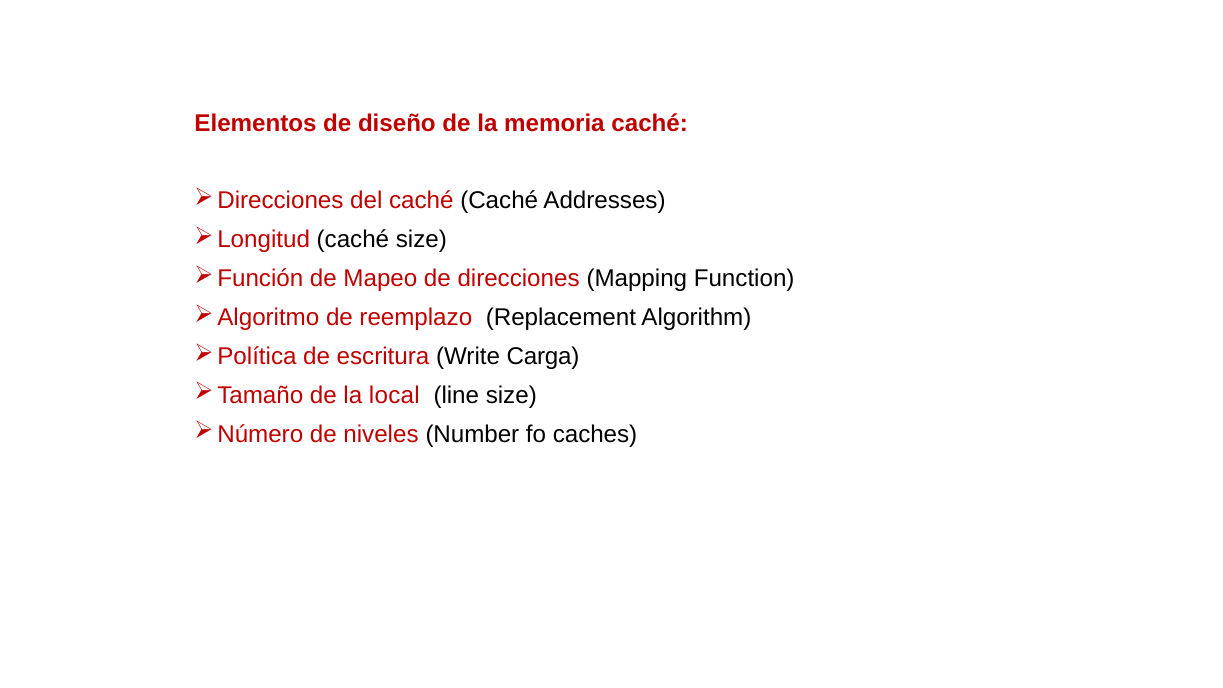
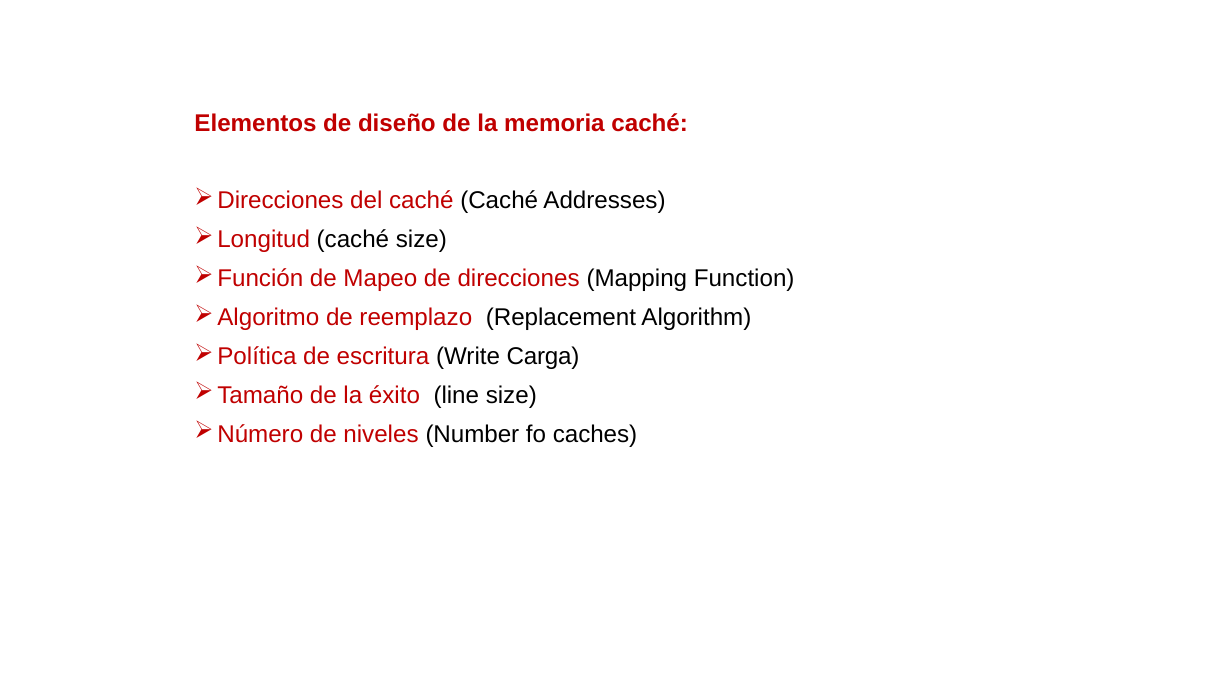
local: local -> éxito (394, 395)
